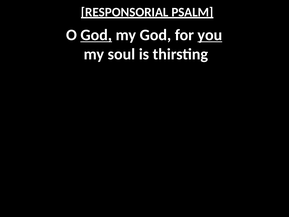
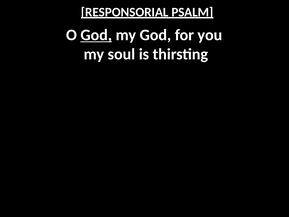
you underline: present -> none (210, 35)
